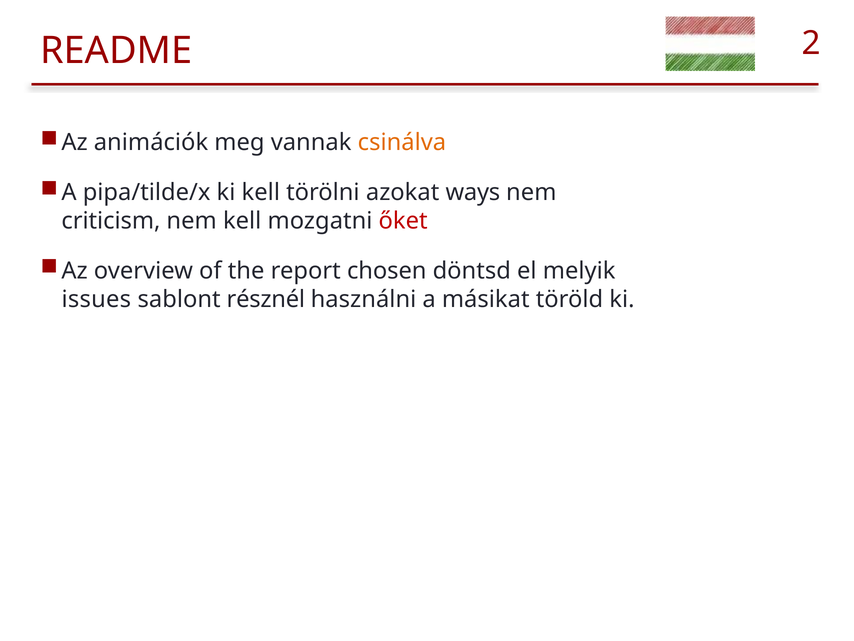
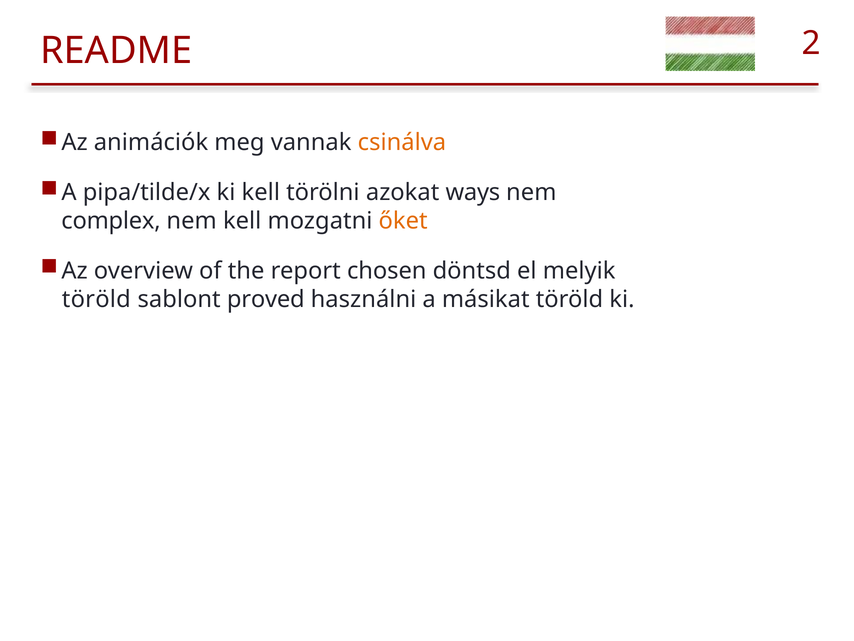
criticism: criticism -> complex (111, 221)
őket colour: red -> orange (403, 221)
issues: issues -> töröld (96, 299)
résznél: résznél -> proved (266, 299)
